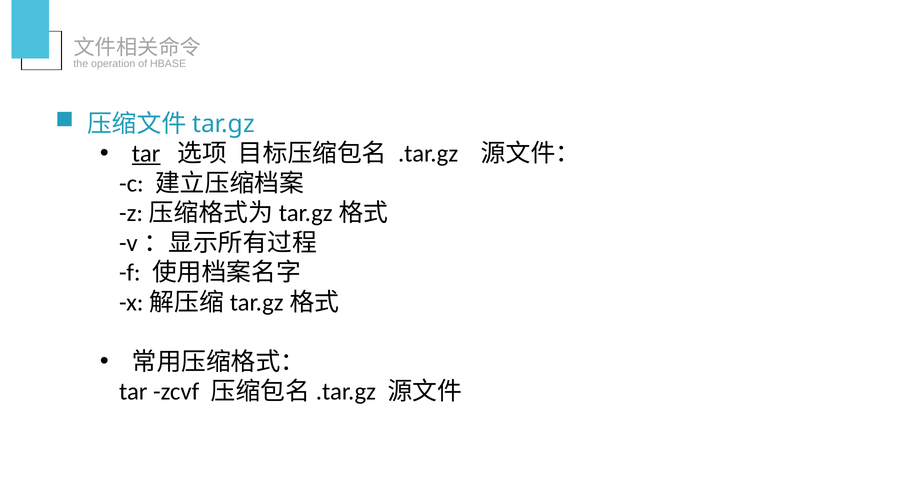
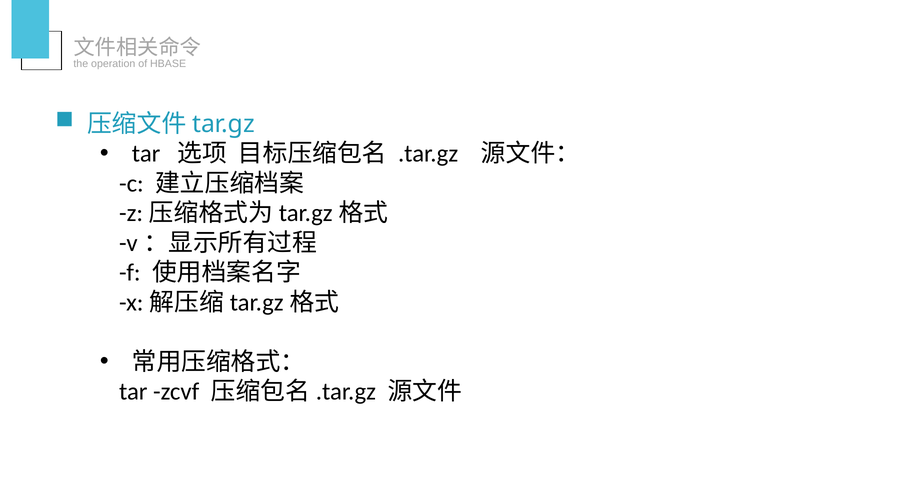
tar underline: present -> none (146, 154)
